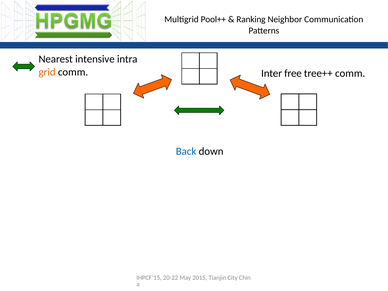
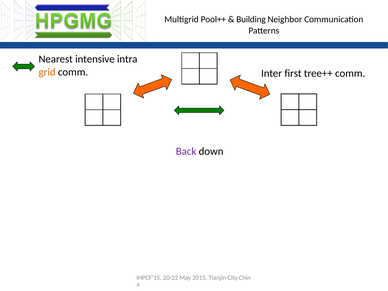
Ranking: Ranking -> Building (251, 19)
free: free -> first (293, 73)
Back colour: blue -> purple (186, 151)
